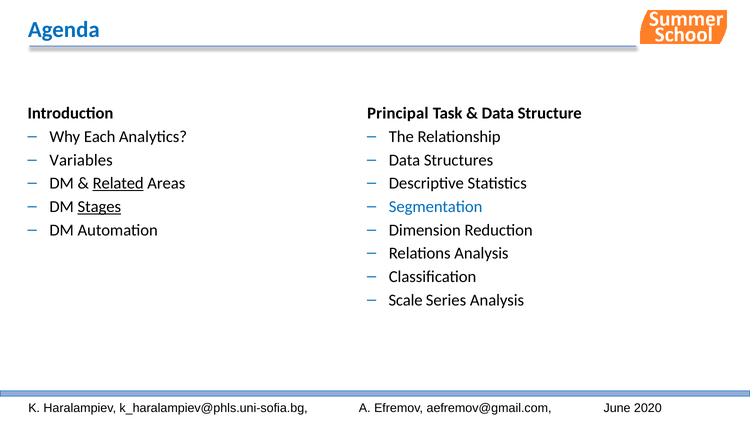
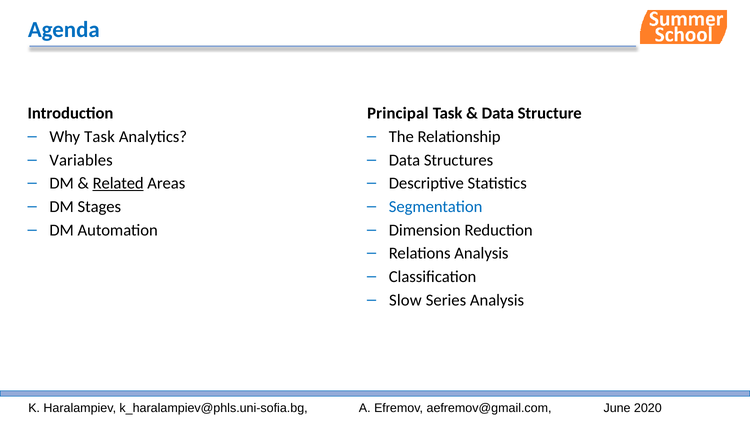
Why Each: Each -> Task (99, 137)
Stages underline: present -> none (99, 207)
Scale: Scale -> Slow (405, 300)
